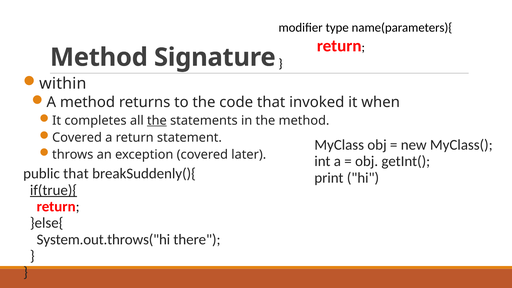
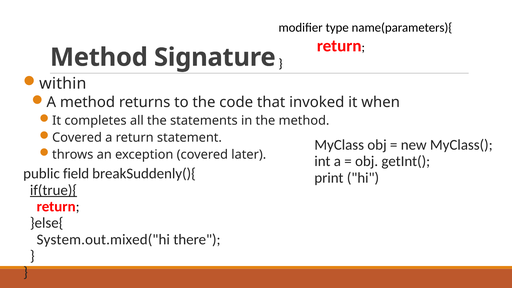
the underline: present -> none (157, 120)
public that: that -> field (76, 174)
System.out.throws("hi: System.out.throws("hi -> System.out.mixed("hi (103, 239)
